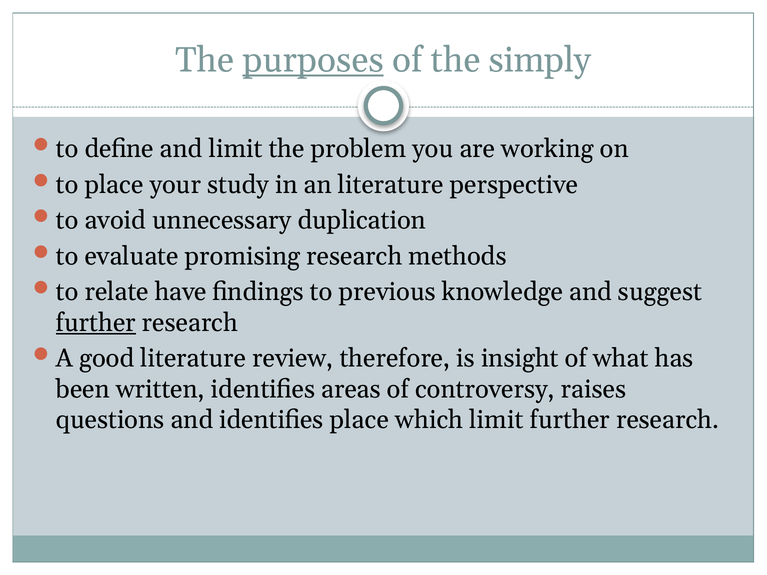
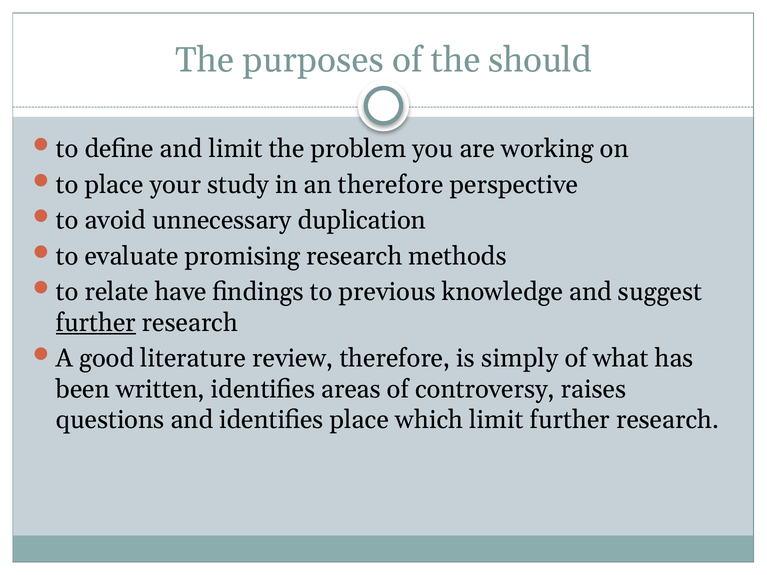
purposes underline: present -> none (313, 60)
simply: simply -> should (540, 60)
an literature: literature -> therefore (391, 185)
insight: insight -> simply (520, 359)
